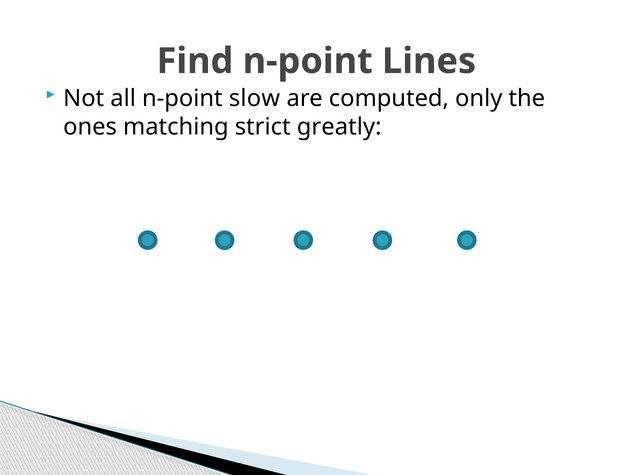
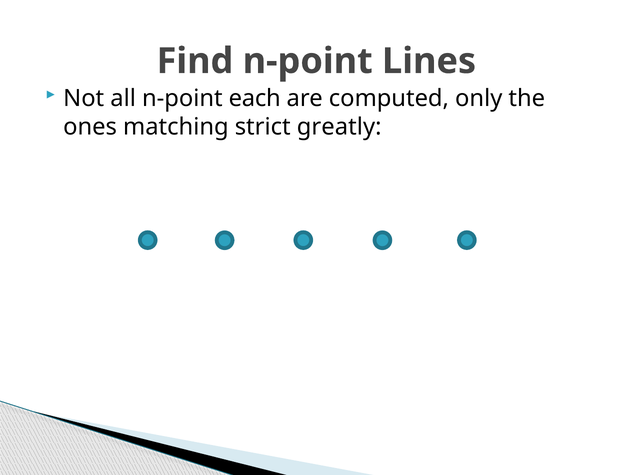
slow: slow -> each (255, 98)
